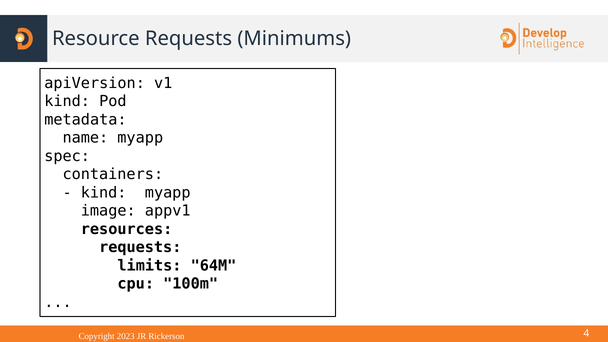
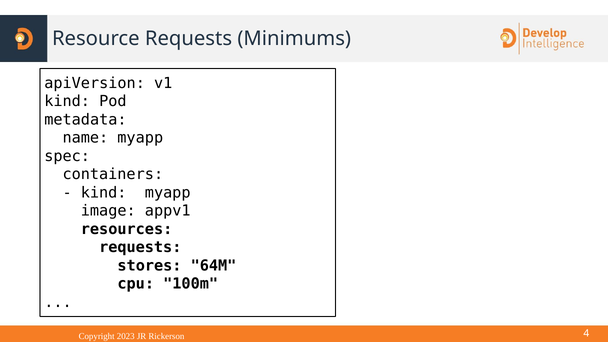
limits: limits -> stores (149, 266)
